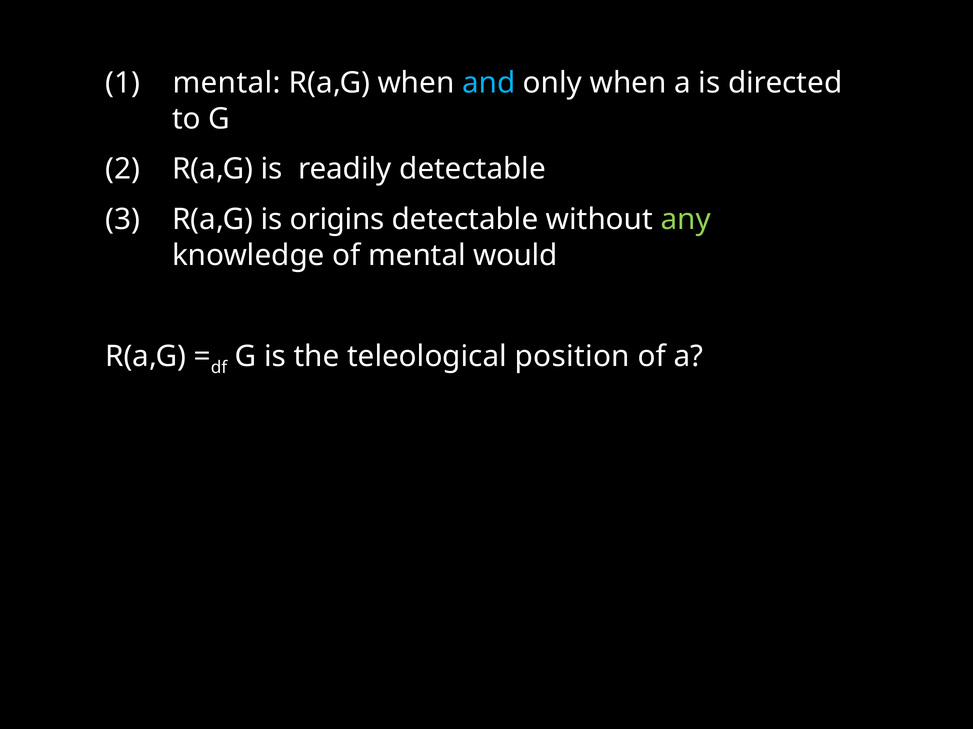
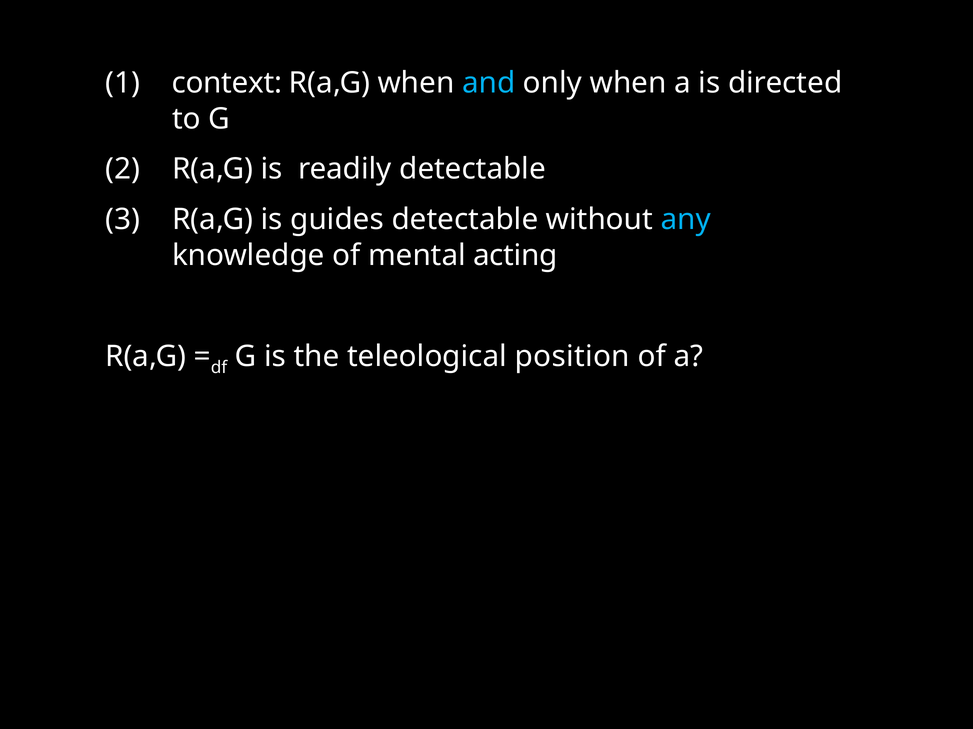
1 mental: mental -> context (227, 83)
origins: origins -> guides (337, 220)
any colour: light green -> light blue (686, 220)
would: would -> acting (515, 256)
